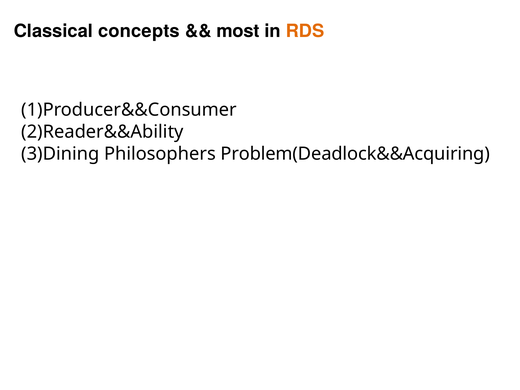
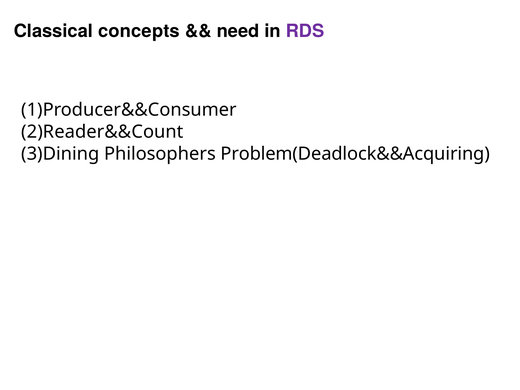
most: most -> need (238, 31)
RDS colour: orange -> purple (305, 31)
2)Reader&&Ability: 2)Reader&&Ability -> 2)Reader&&Count (102, 132)
